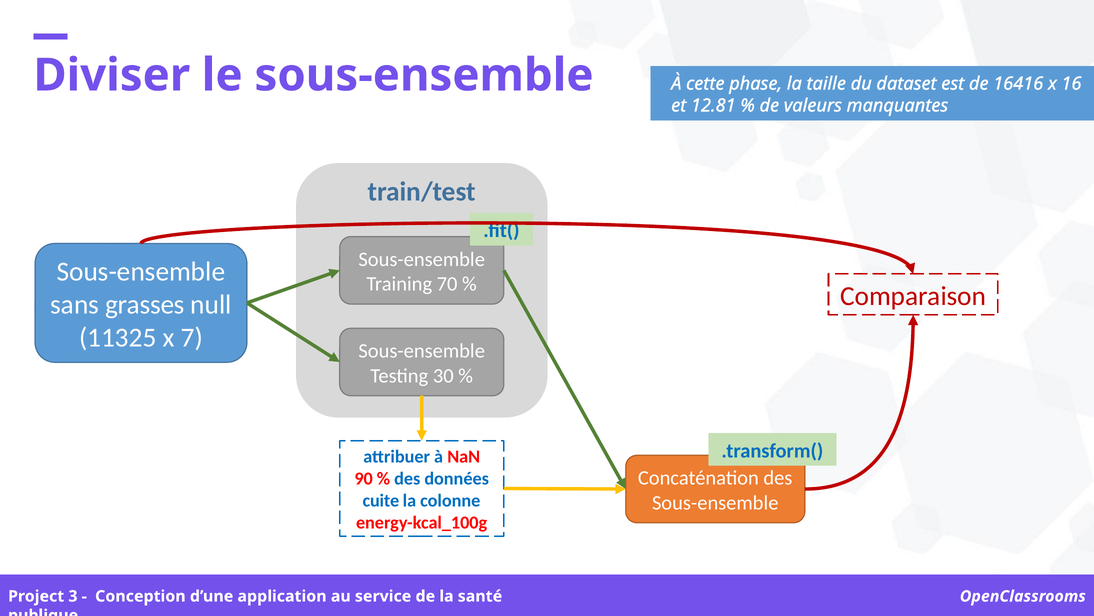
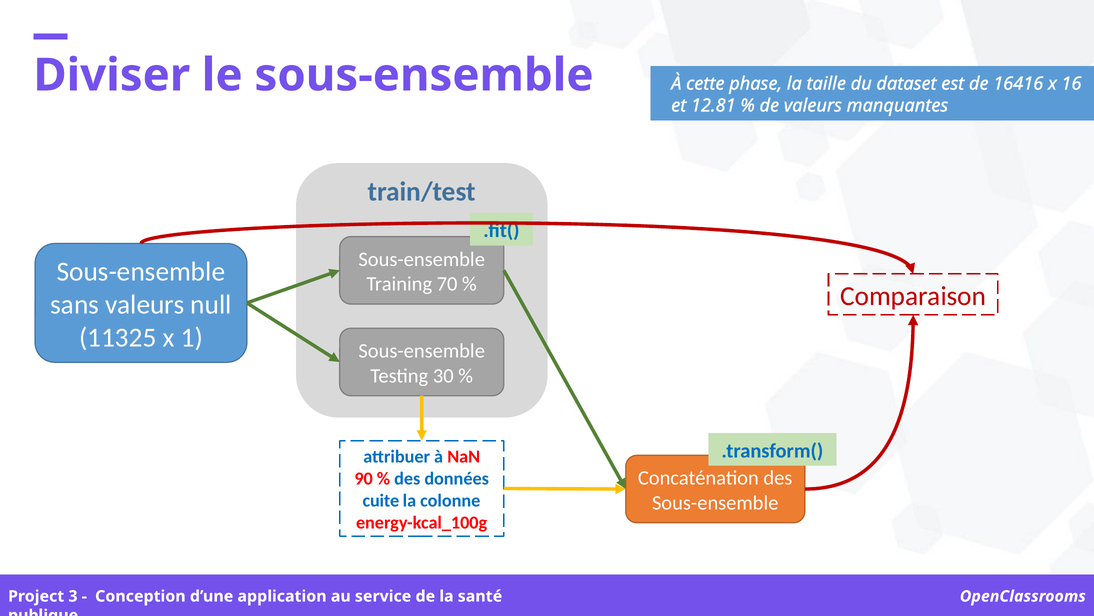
sans grasses: grasses -> valeurs (145, 304)
7: 7 -> 1 (192, 337)
